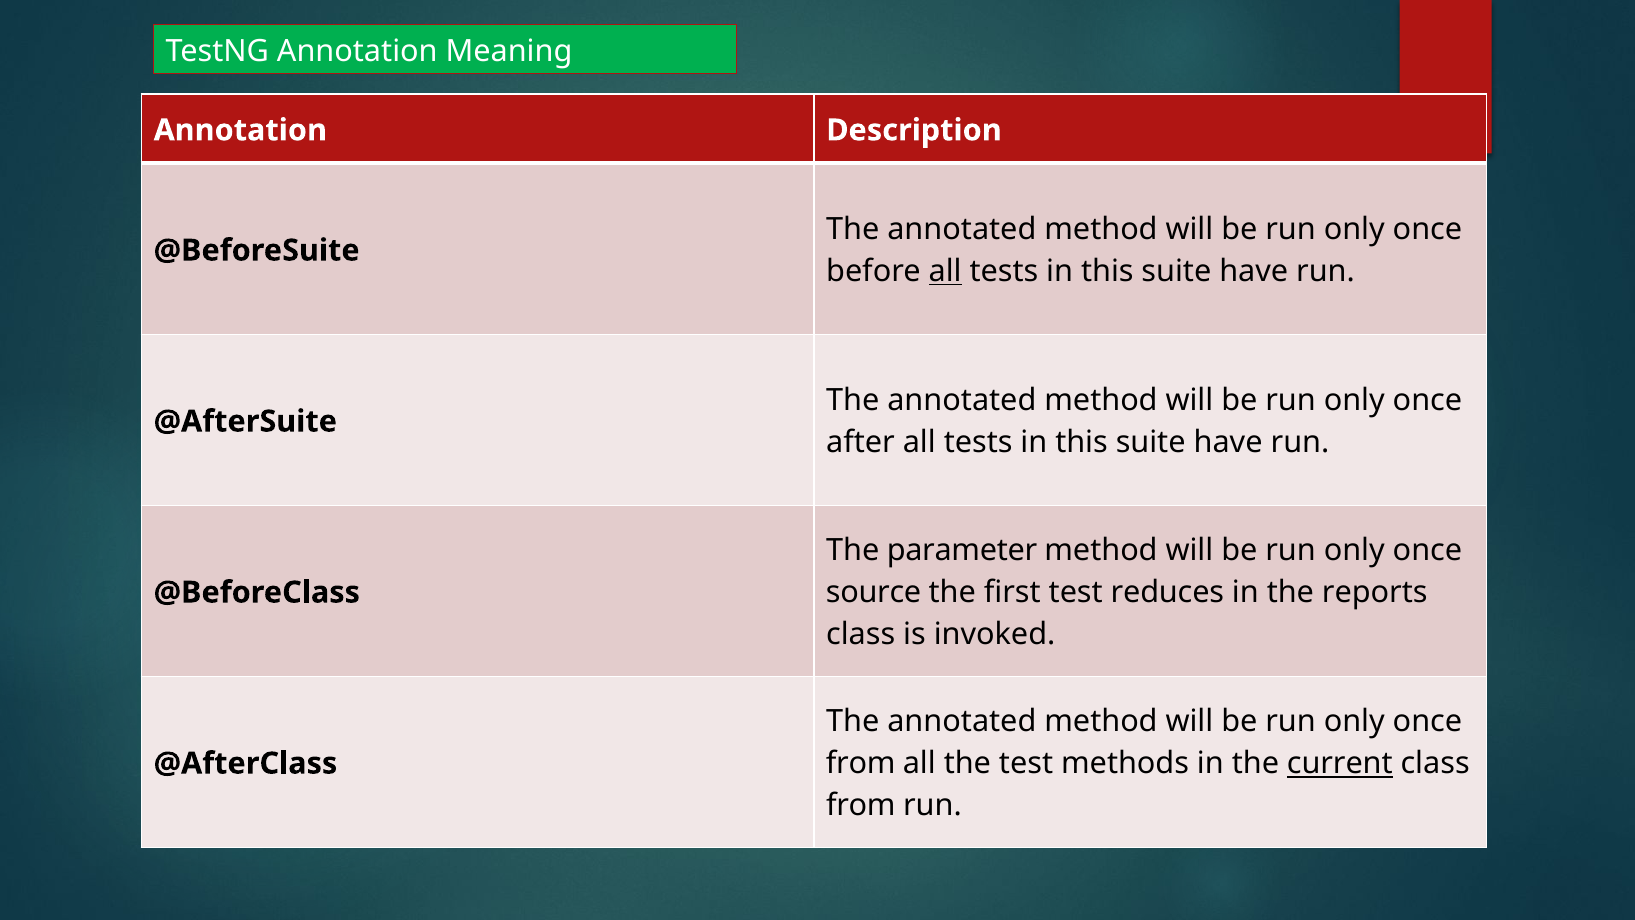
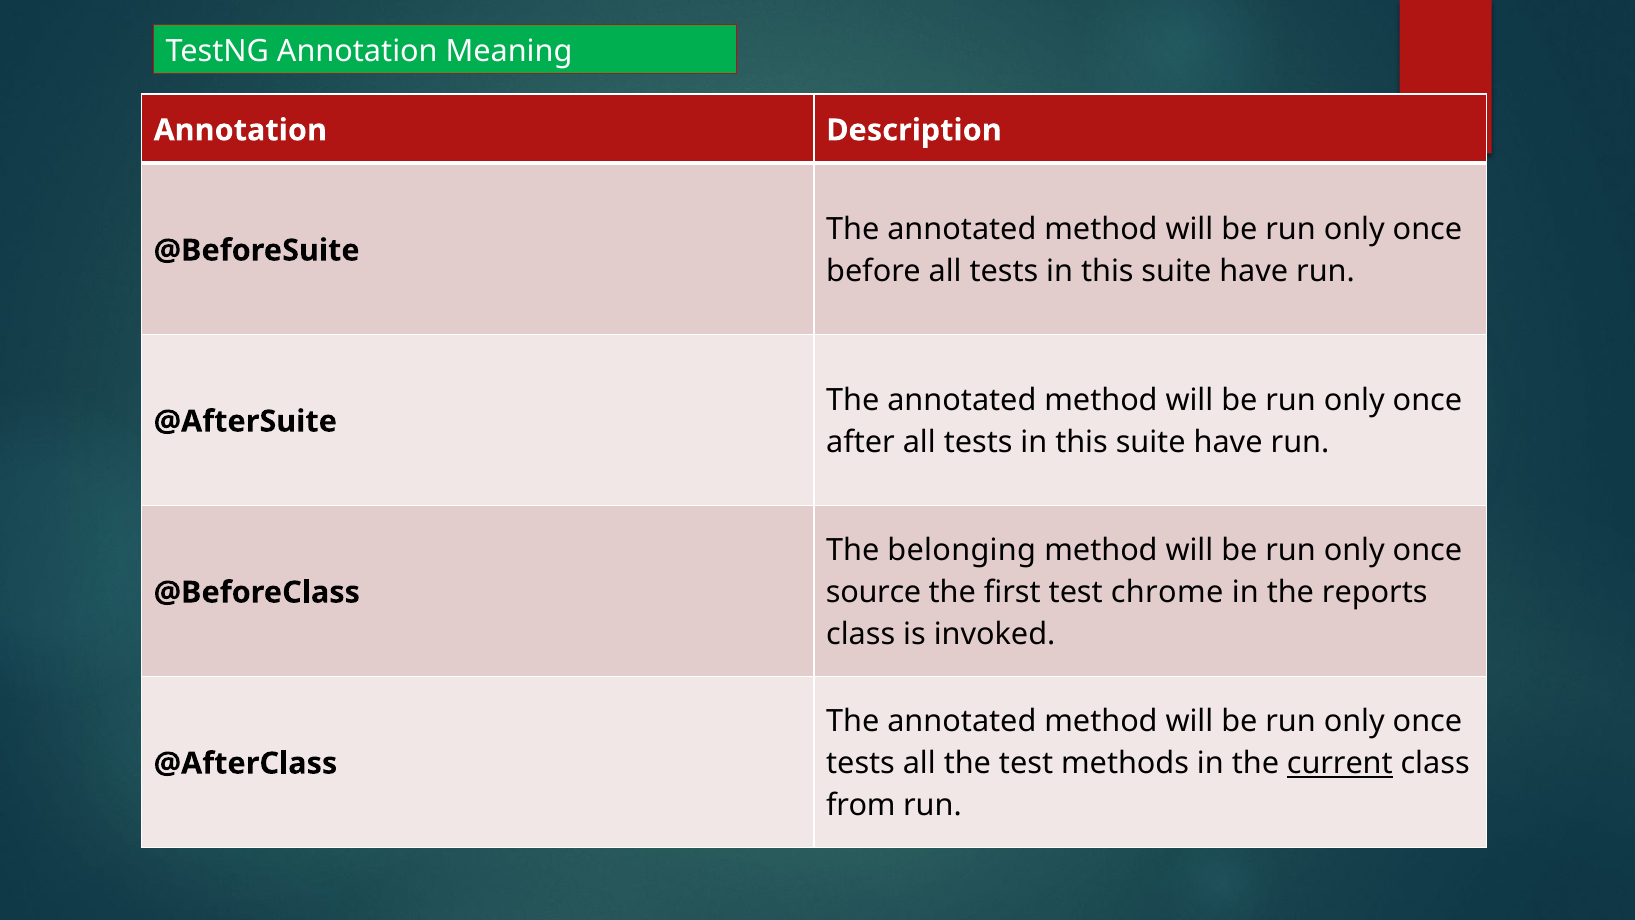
all underline: present -> none (945, 271)
parameter: parameter -> belonging (962, 551)
reduces: reduces -> chrome (1167, 592)
from: from -> tests (861, 763)
